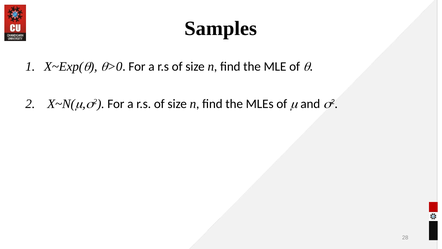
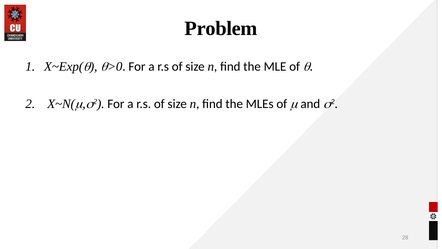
Samples: Samples -> Problem (221, 29)
